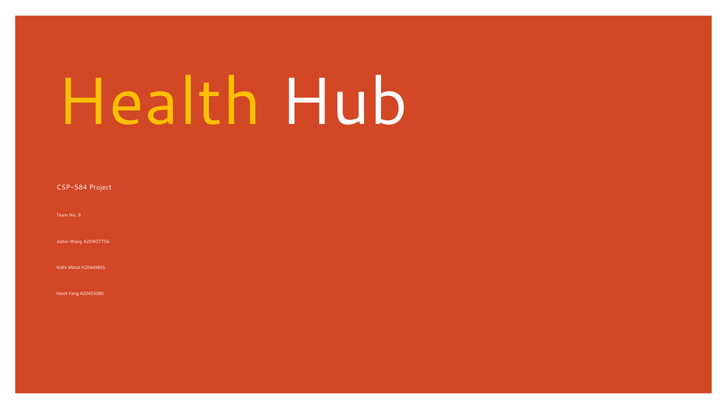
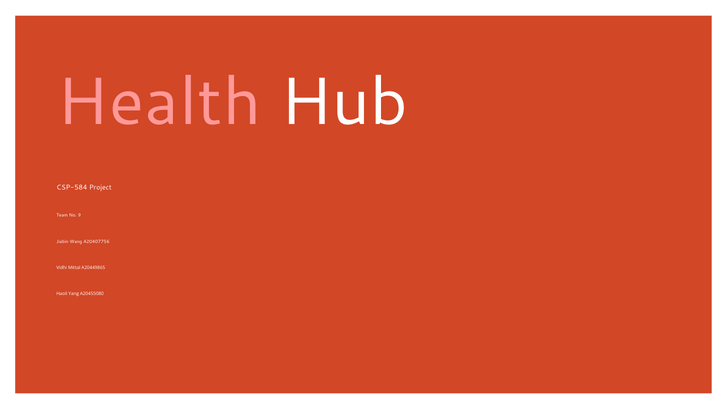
Health colour: yellow -> pink (159, 102)
